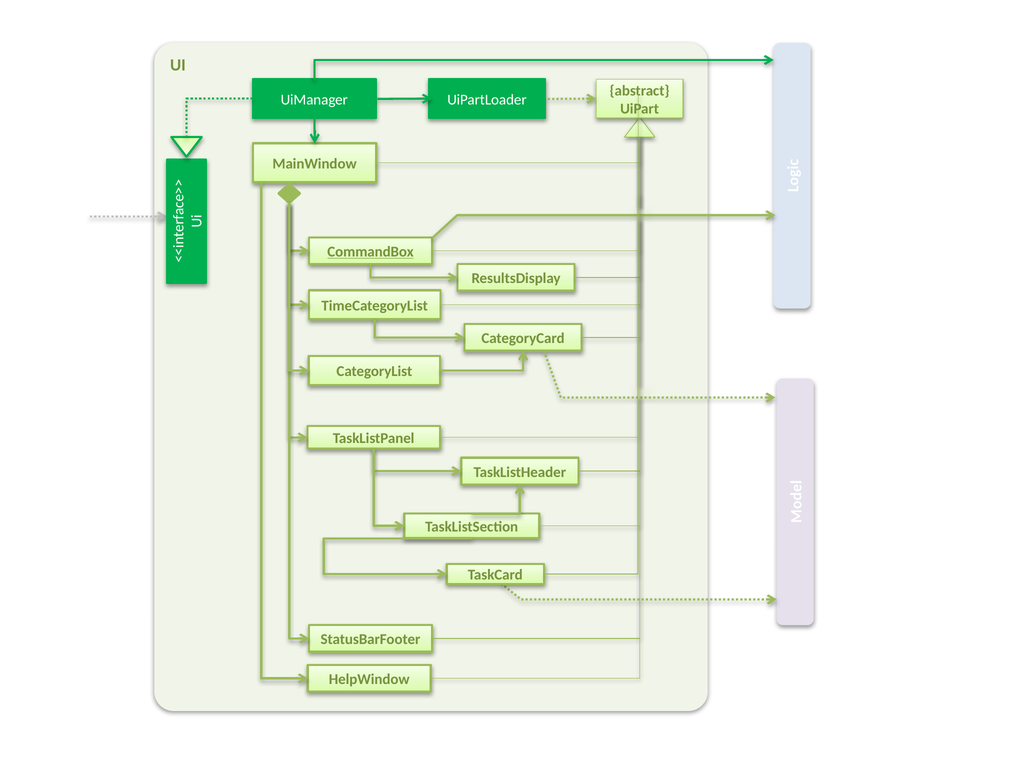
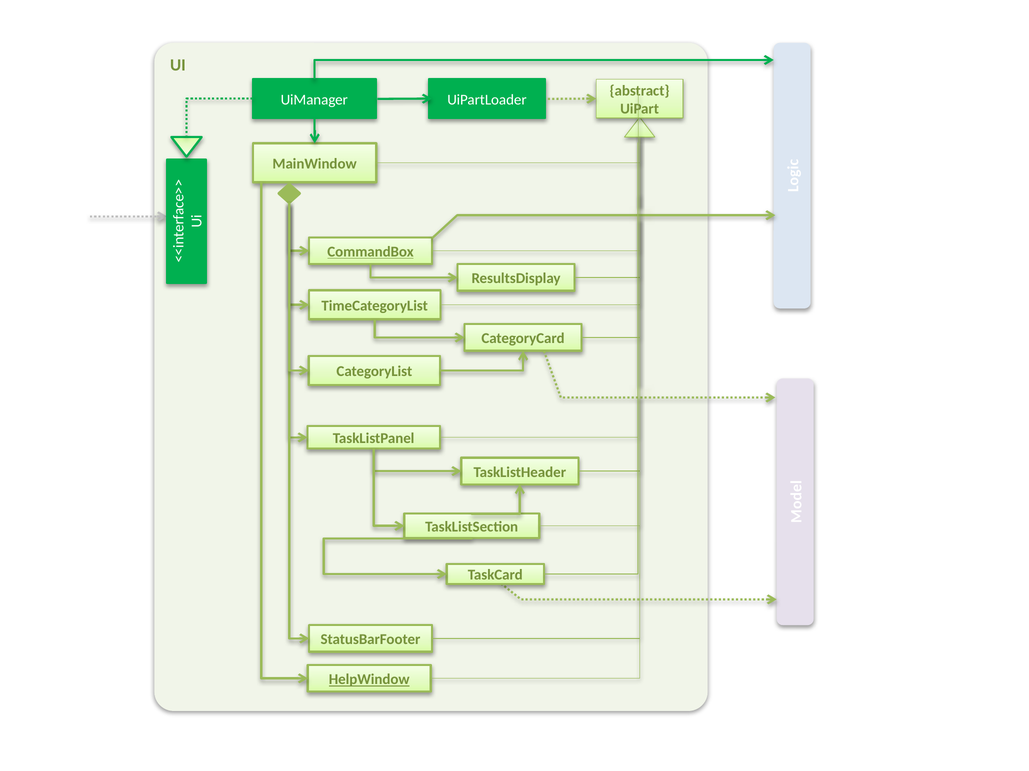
HelpWindow underline: none -> present (369, 680)
